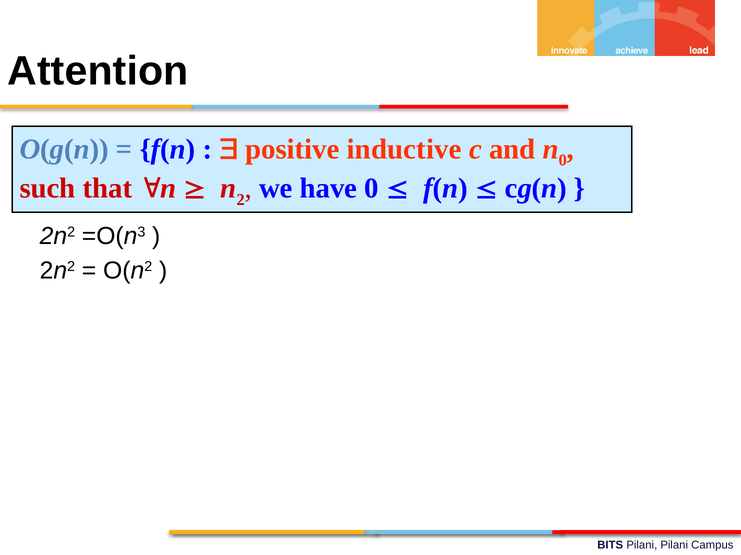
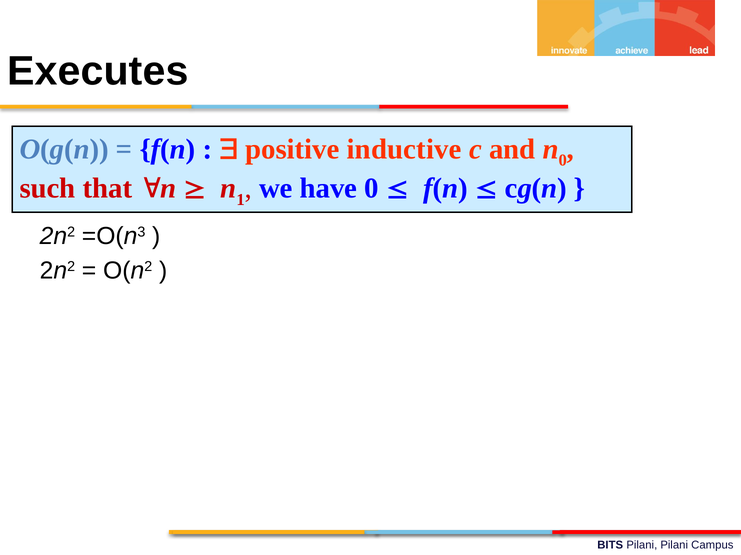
Attention: Attention -> Executes (98, 71)
2: 2 -> 1 (241, 200)
